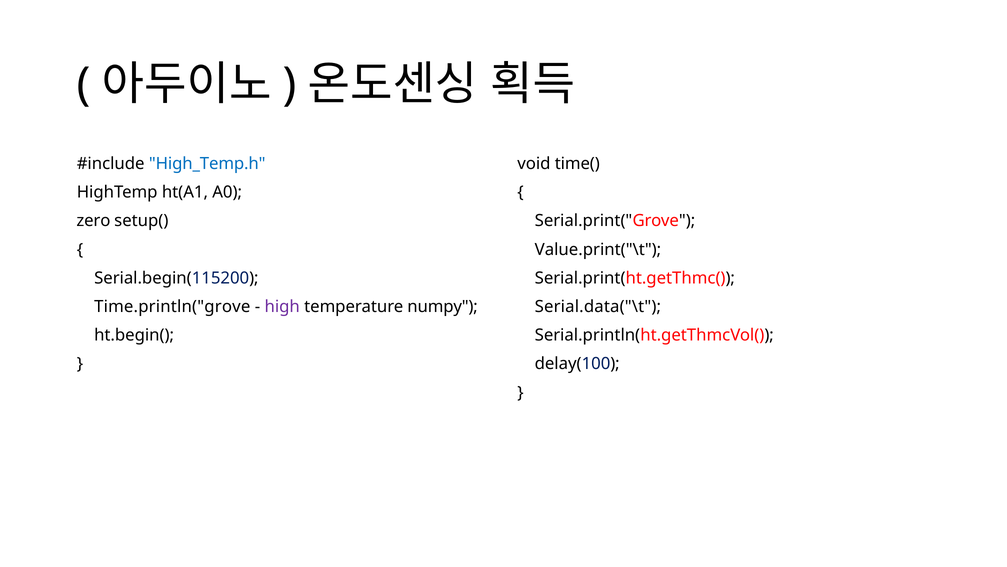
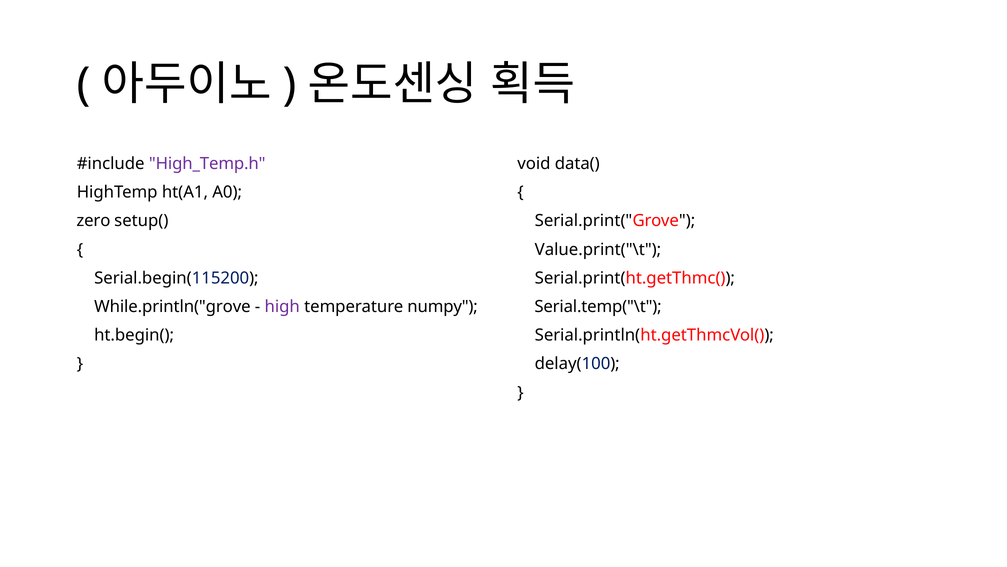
High_Temp.h colour: blue -> purple (207, 164)
time(: time( -> data( (577, 164)
Time.println("grove: Time.println("grove -> While.println("grove (172, 306)
Serial.data("\t: Serial.data("\t -> Serial.temp("\t (598, 306)
